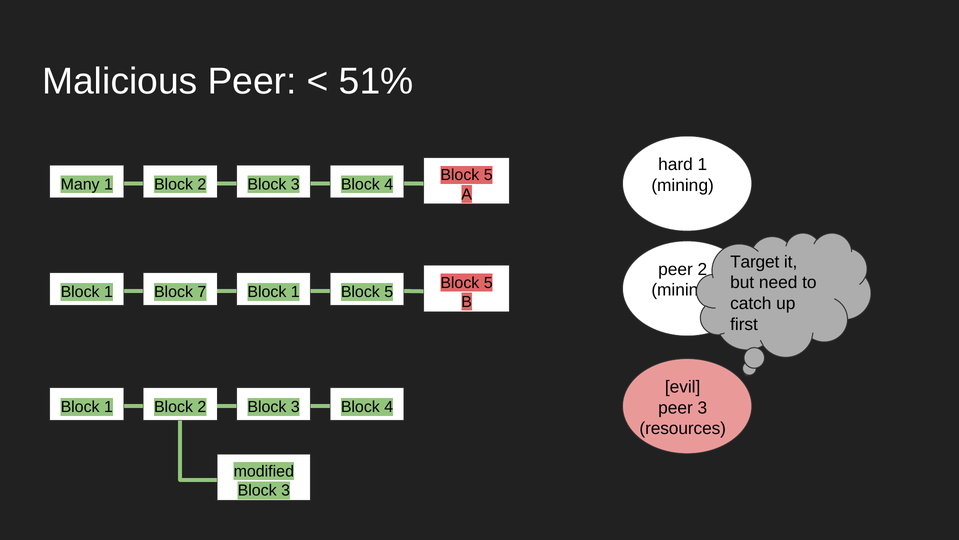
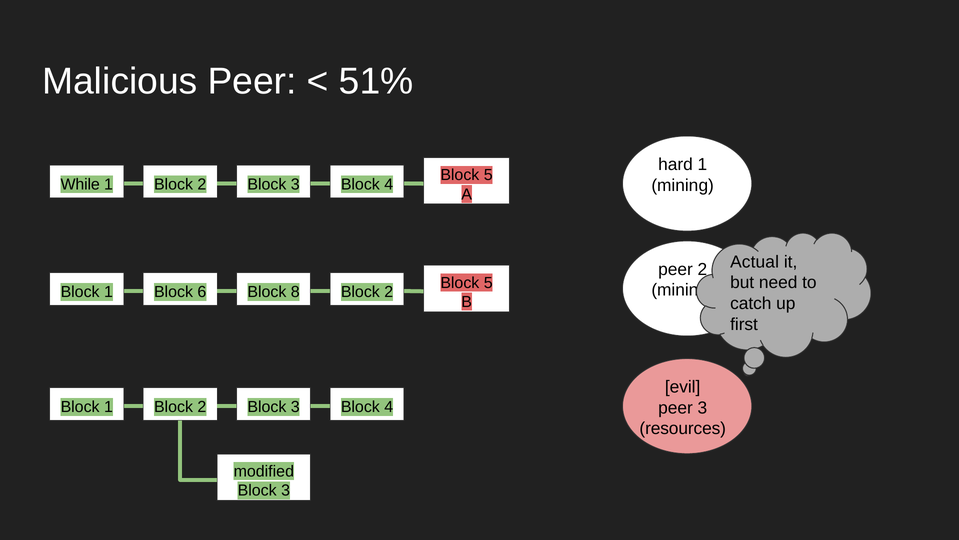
Many: Many -> While (80, 184)
Target: Target -> Actual (755, 262)
7: 7 -> 6 (202, 292)
1: 1 -> 8 (295, 292)
5: 5 -> 2 (389, 292)
